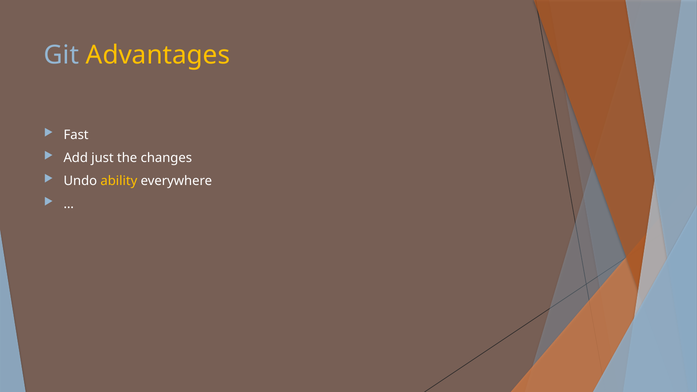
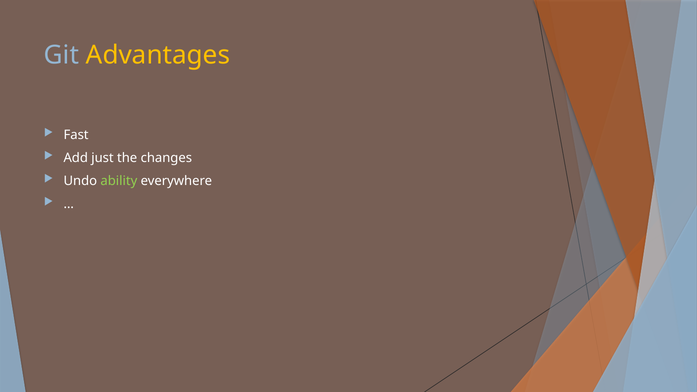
ability colour: yellow -> light green (119, 181)
